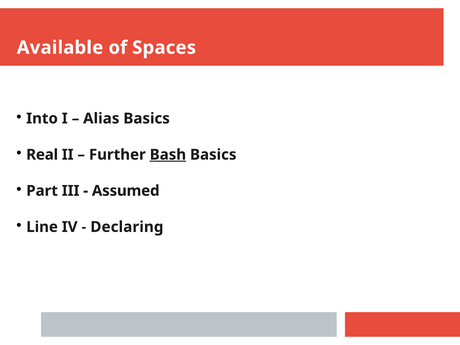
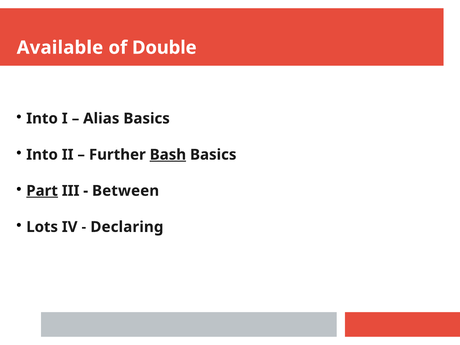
Spaces: Spaces -> Double (164, 48)
Real: Real -> Into (42, 155)
Part underline: none -> present (42, 191)
Assumed: Assumed -> Between (126, 191)
Line: Line -> Lots (42, 227)
